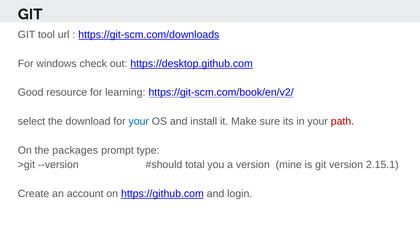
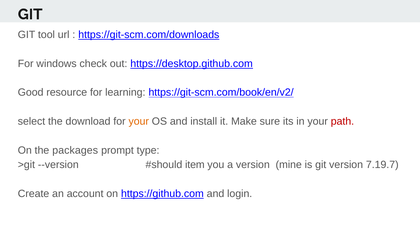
your colour: blue -> orange (139, 122)
total: total -> item (195, 165)
2.15.1: 2.15.1 -> 7.19.7 (382, 165)
